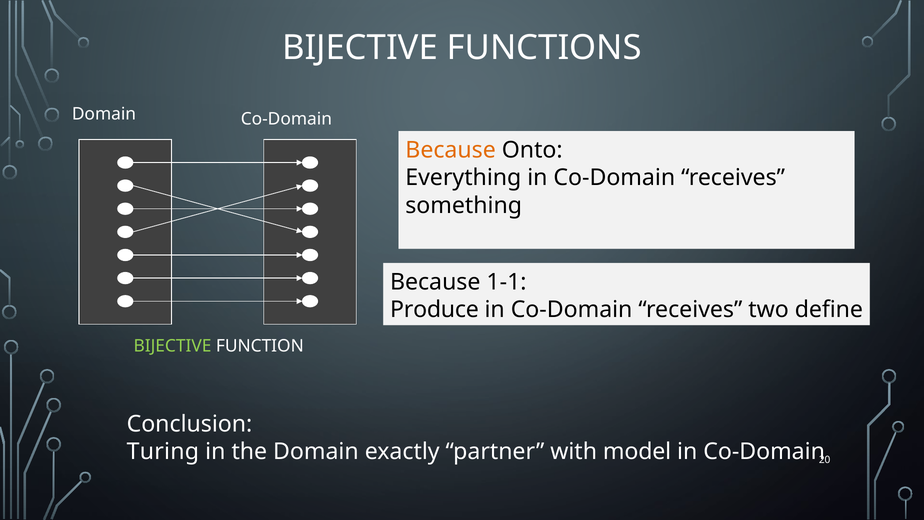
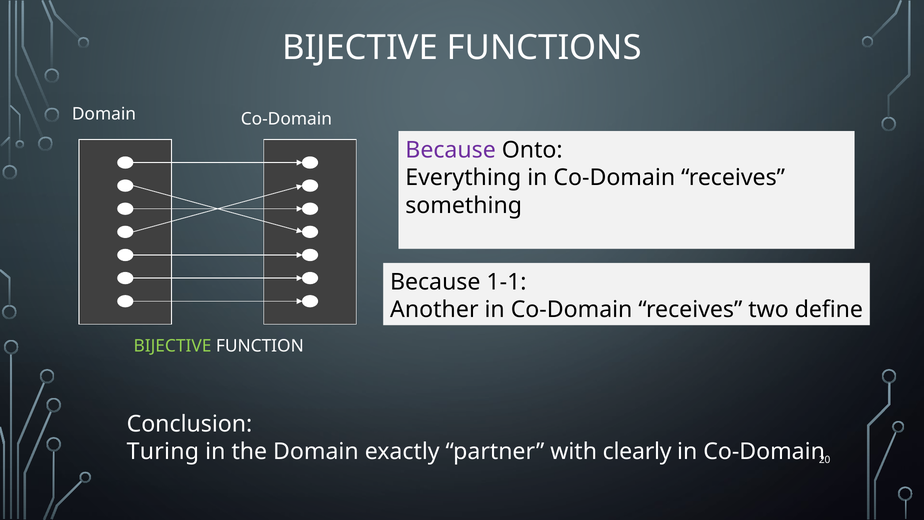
Because colour: orange -> purple (451, 150)
Produce: Produce -> Another (434, 309)
model: model -> clearly (637, 452)
